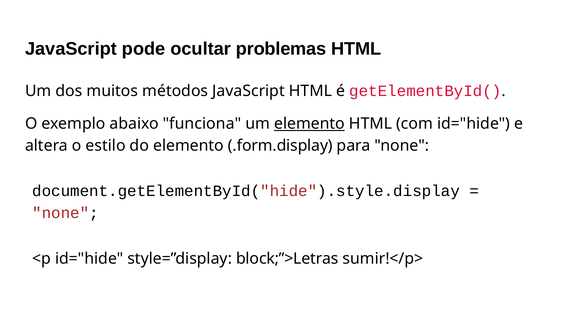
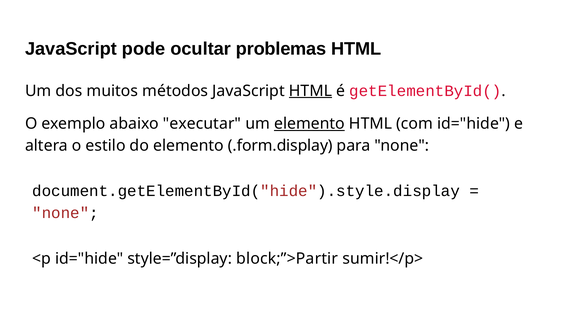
HTML underline: none -> present (310, 91)
funciona: funciona -> executar (202, 124)
block;”>Letras: block;”>Letras -> block;”>Partir (287, 259)
